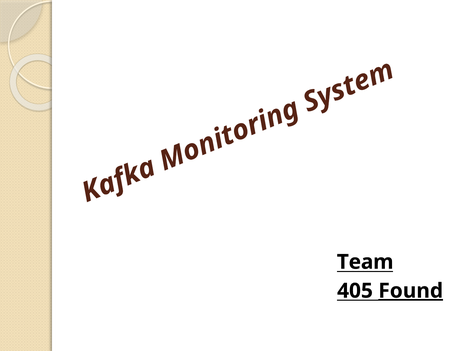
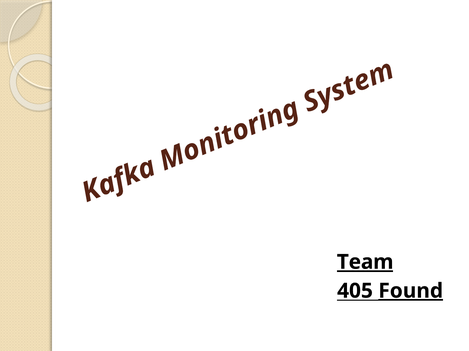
Team underline: none -> present (365, 262)
